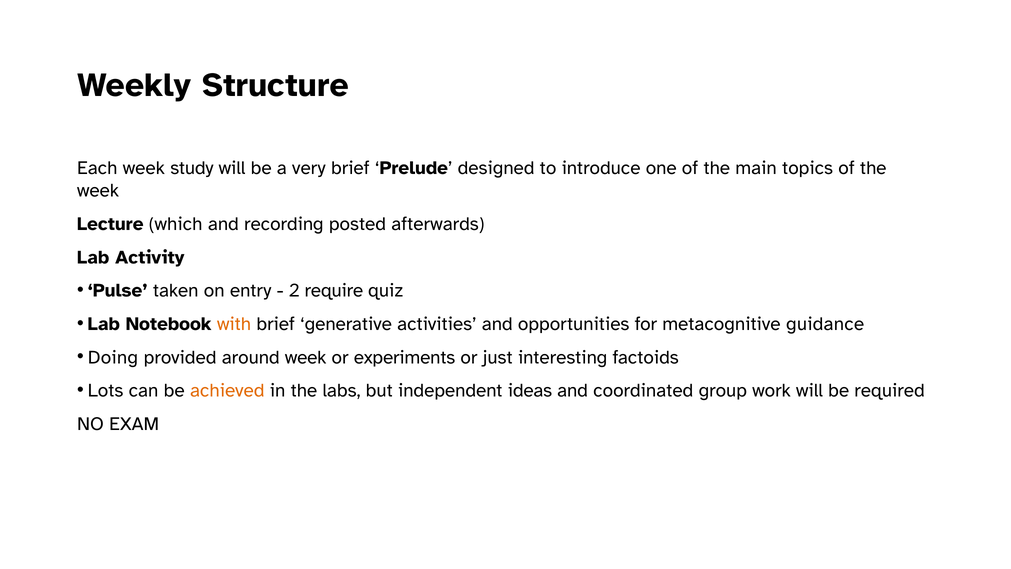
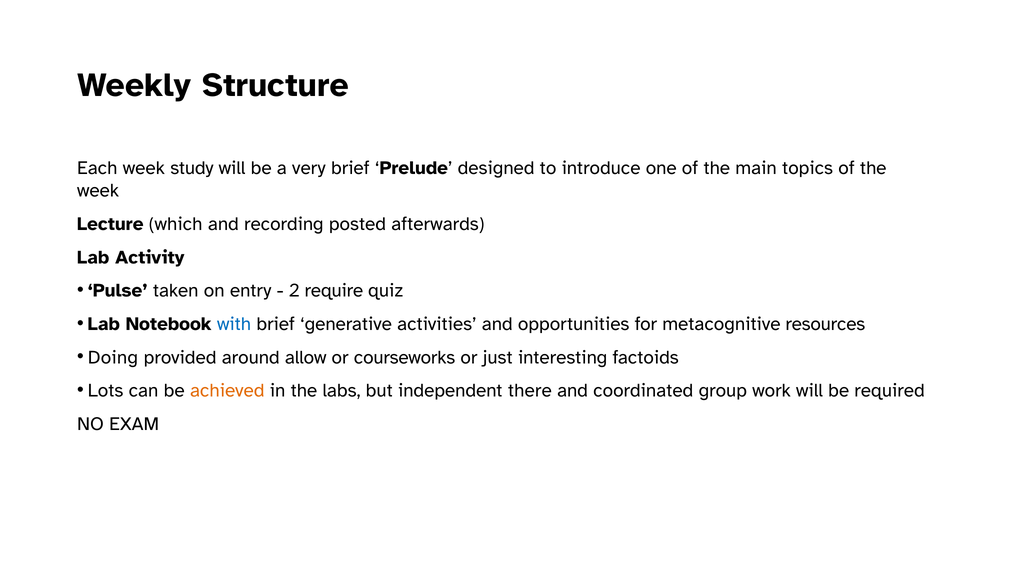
with colour: orange -> blue (234, 324)
guidance: guidance -> resources (825, 324)
around week: week -> allow (306, 357)
experiments: experiments -> courseworks (405, 357)
ideas: ideas -> there (530, 390)
